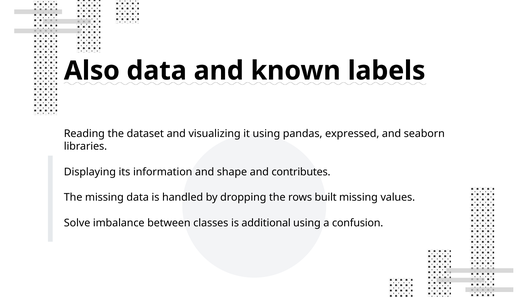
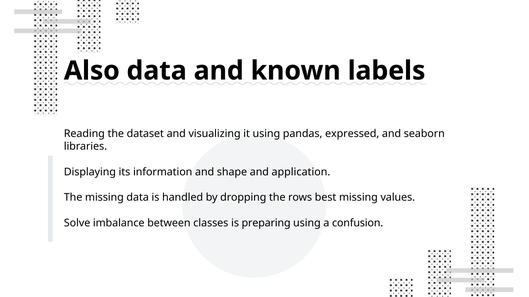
contributes: contributes -> application (301, 172)
built: built -> best (326, 198)
additional: additional -> preparing (266, 223)
